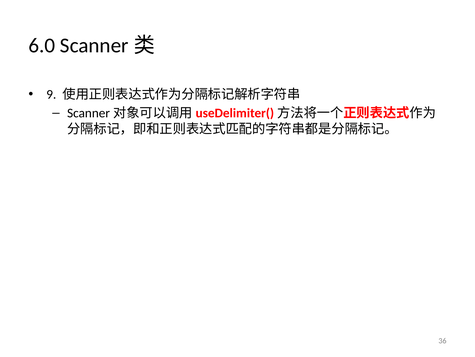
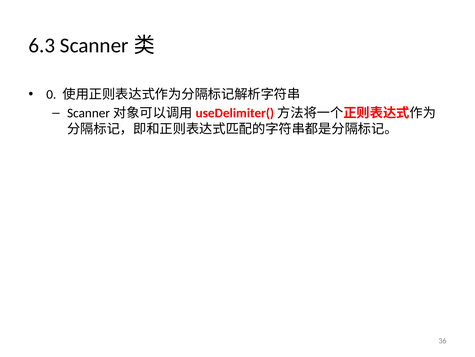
6.0: 6.0 -> 6.3 (42, 45)
9: 9 -> 0 (51, 94)
